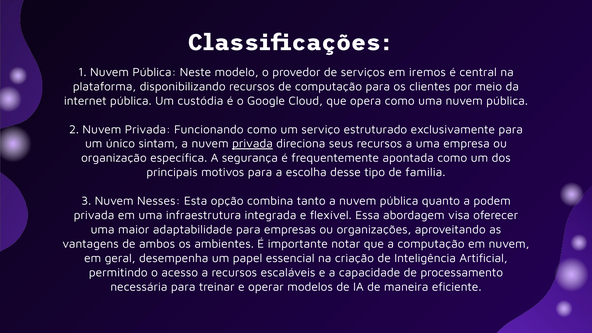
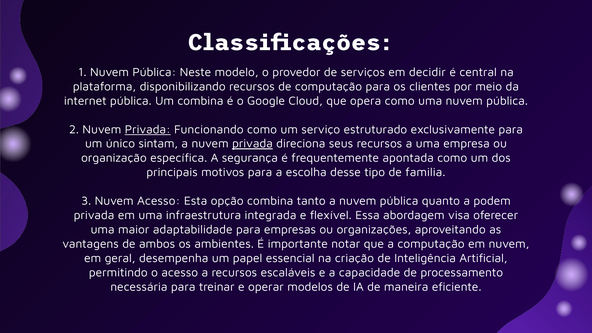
iremos: iremos -> decidir (427, 72)
Um custódia: custódia -> combina (200, 101)
Privada underline: none -> present (148, 129)
Nuvem Nesses: Nesses -> Acesso (159, 201)
